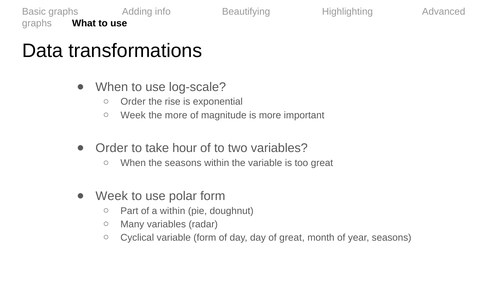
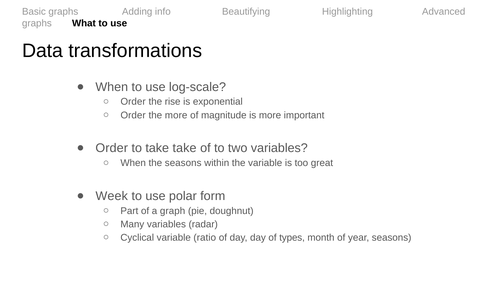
Week: Week -> Order (133, 115)
take hour: hour -> take (185, 148)
a within: within -> graph (173, 211)
variable form: form -> ratio (205, 238)
of great: great -> types (292, 238)
